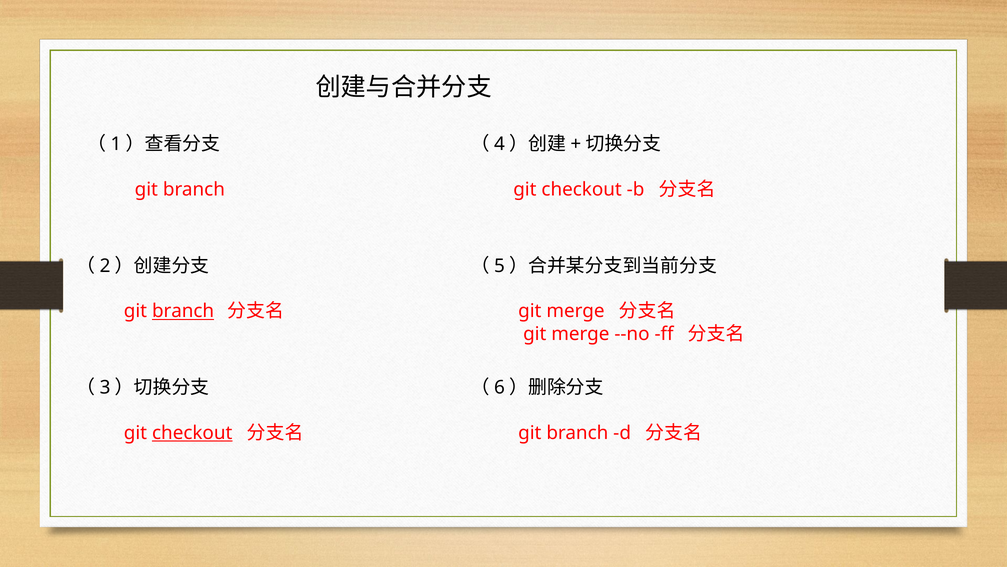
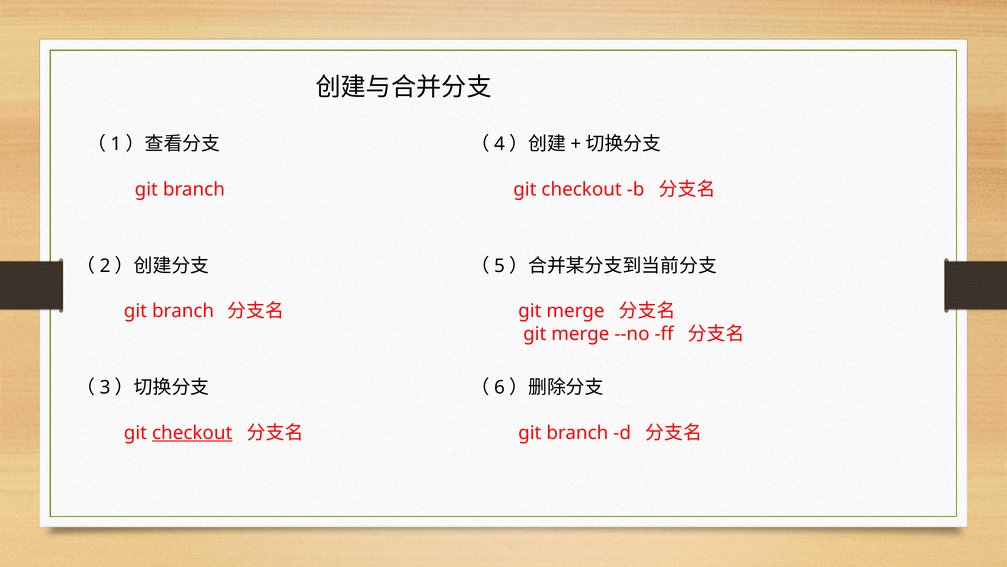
branch underline: present -> none (183, 311)
